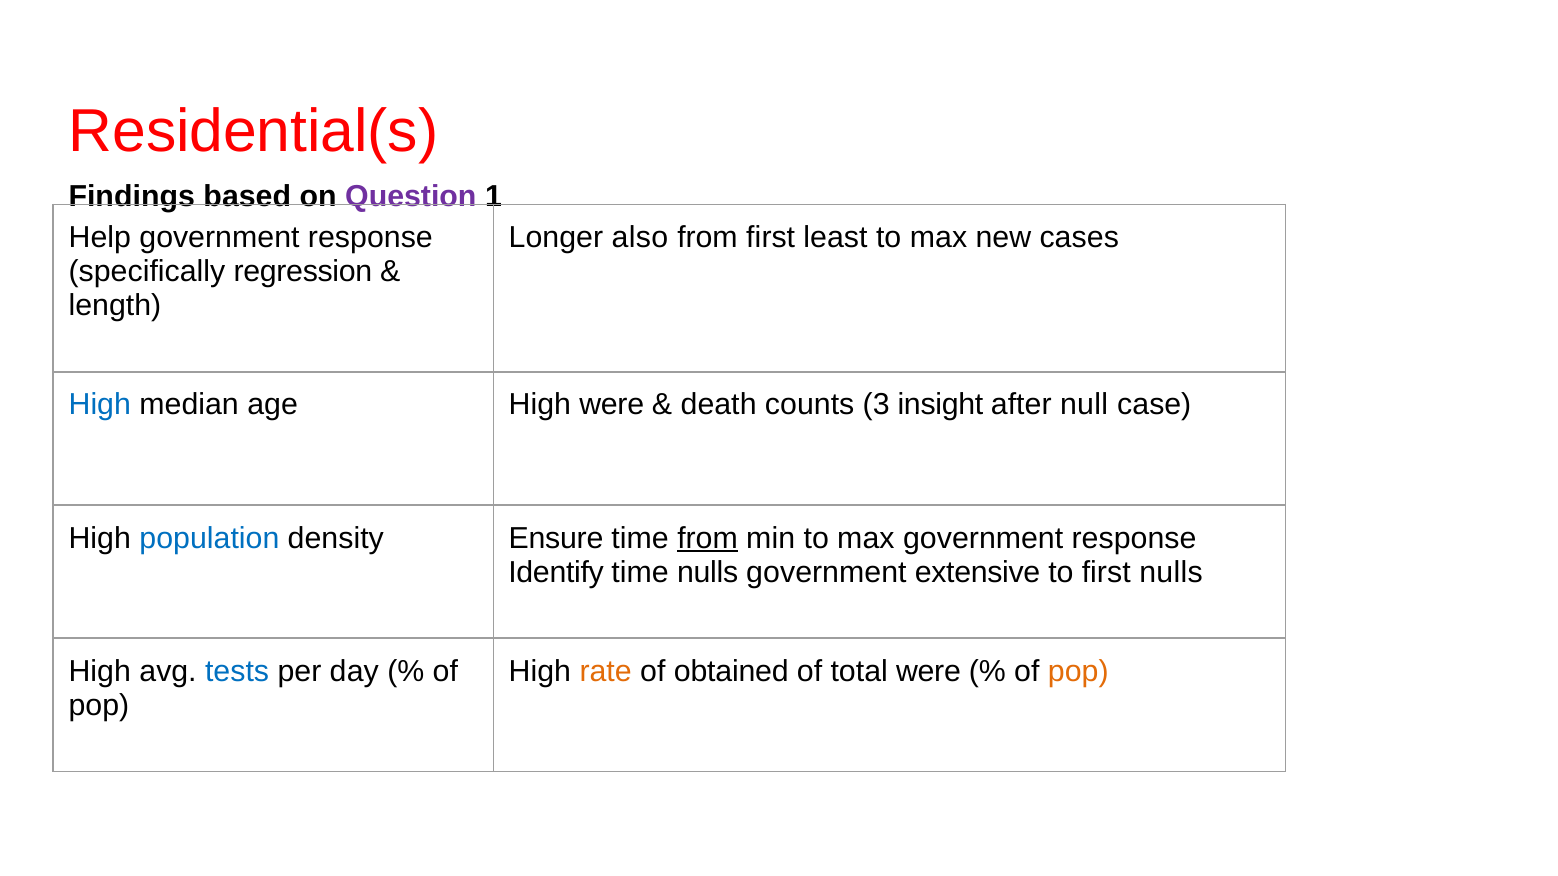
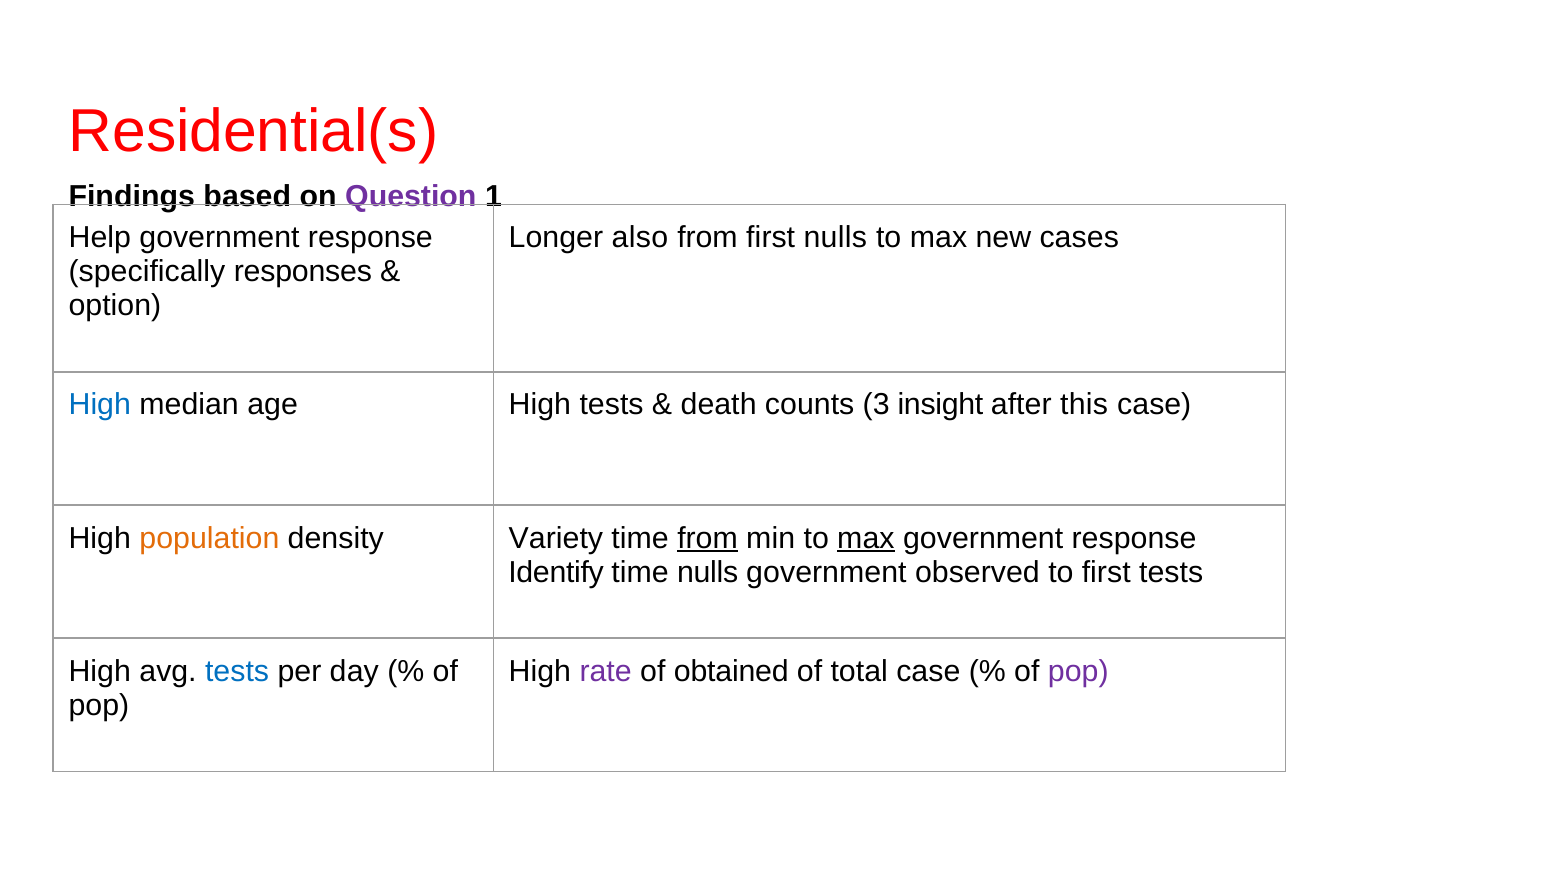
first least: least -> nulls (835, 238)
regression: regression -> responses (303, 272)
length: length -> option (115, 306)
High were: were -> tests (612, 405)
null: null -> this (1084, 405)
population colour: blue -> orange (209, 538)
Ensure: Ensure -> Variety (556, 538)
max underline: none -> present (866, 538)
extensive: extensive -> observed (977, 572)
first nulls: nulls -> tests (1171, 572)
rate colour: orange -> purple (606, 672)
total were: were -> case (928, 672)
pop colour: orange -> purple (1078, 672)
